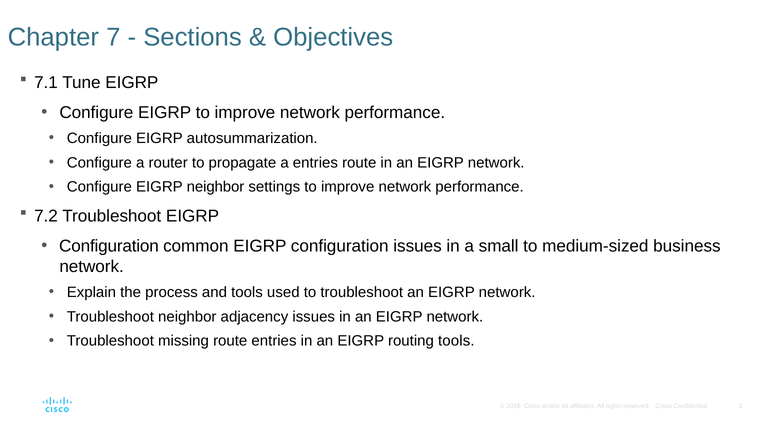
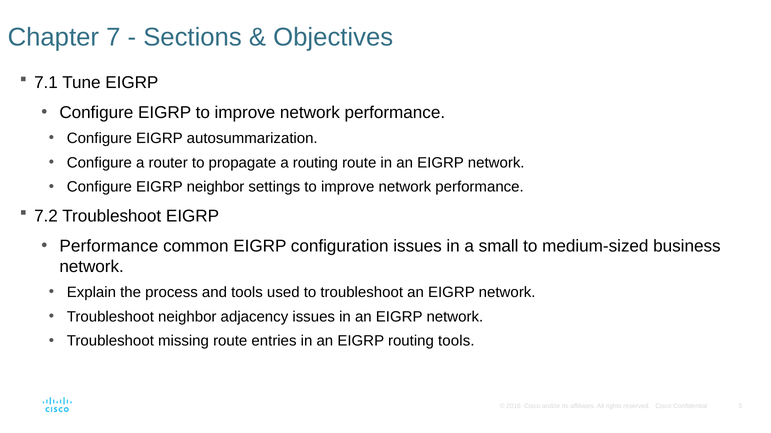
a entries: entries -> routing (315, 163)
Configuration: Configuration -> Performance (109, 247)
